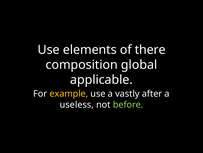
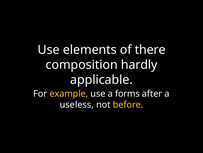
global: global -> hardly (139, 64)
vastly: vastly -> forms (127, 93)
before colour: light green -> yellow (128, 104)
